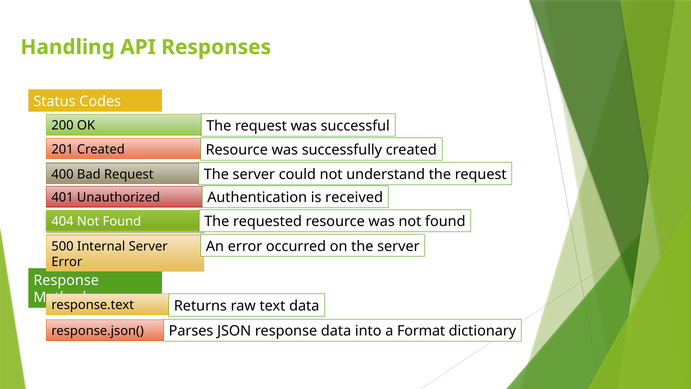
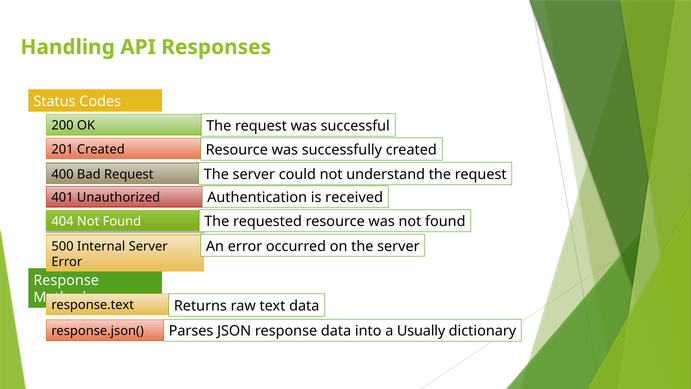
Format: Format -> Usually (421, 331)
